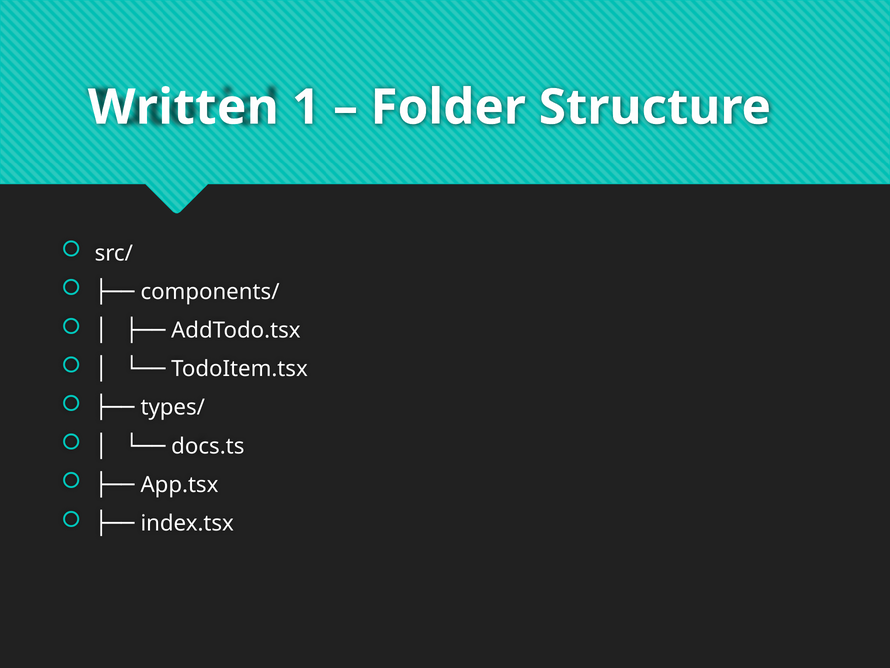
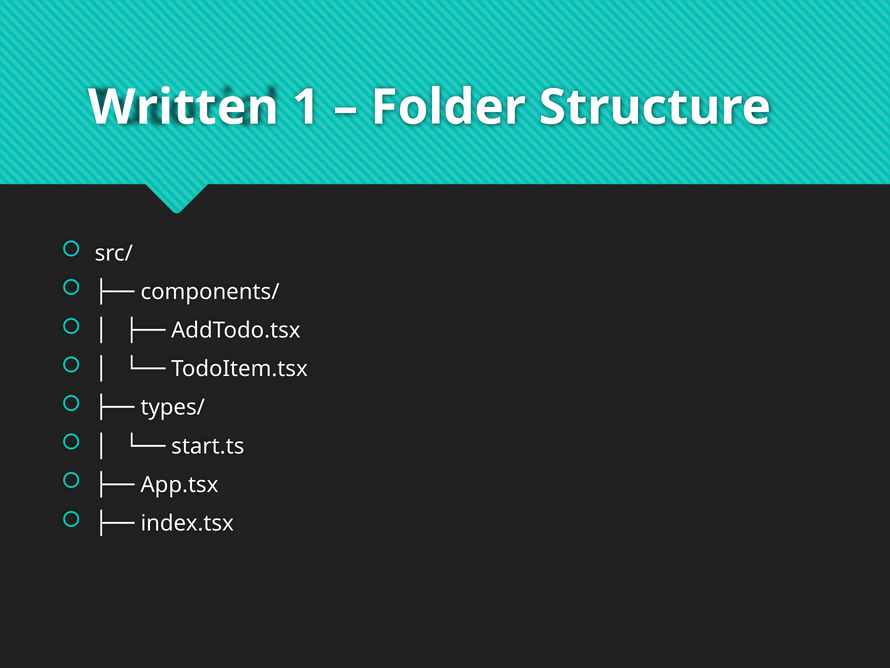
docs.ts: docs.ts -> start.ts (208, 446)
